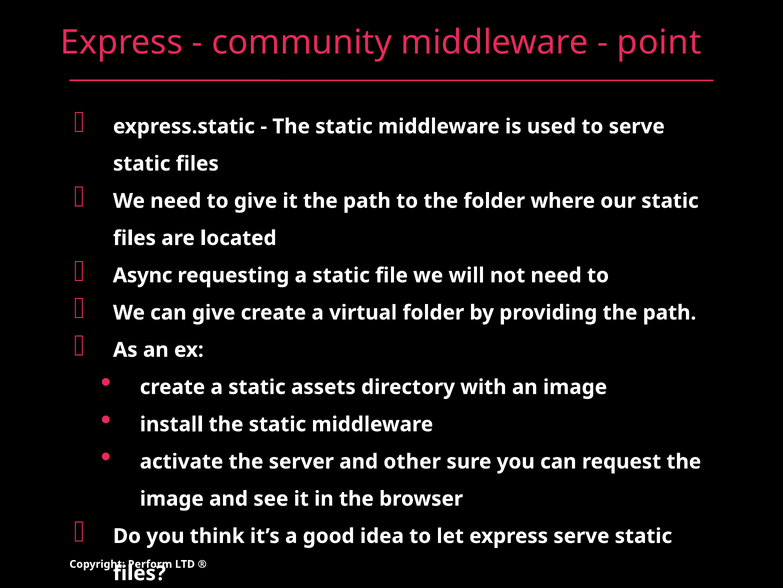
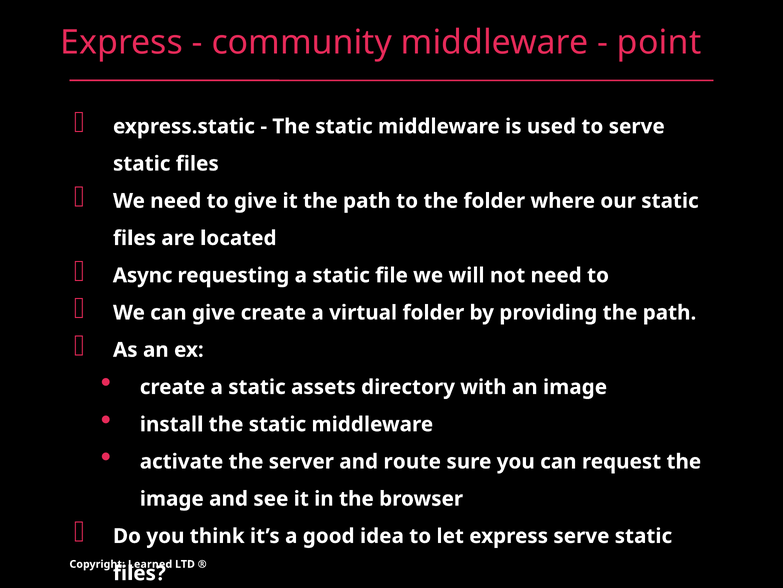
other: other -> route (412, 461)
Perform: Perform -> Learned (150, 564)
